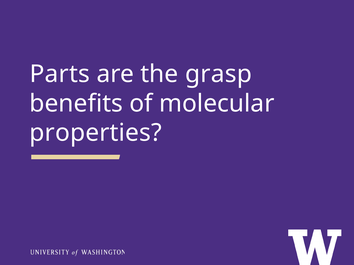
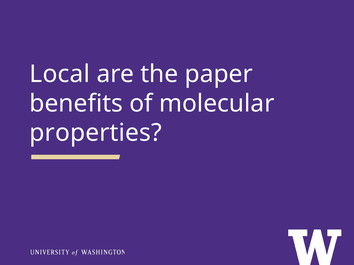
Parts: Parts -> Local (60, 74)
grasp: grasp -> paper (219, 74)
